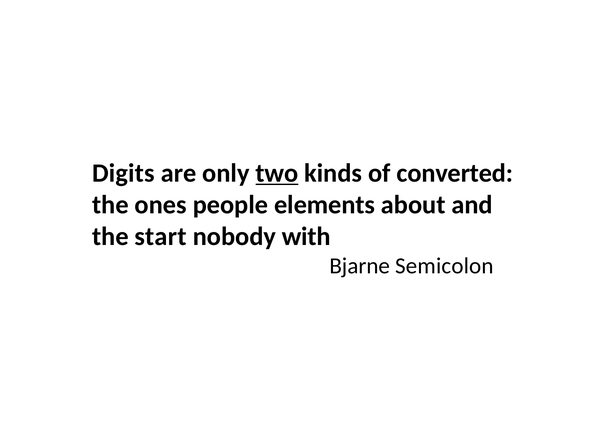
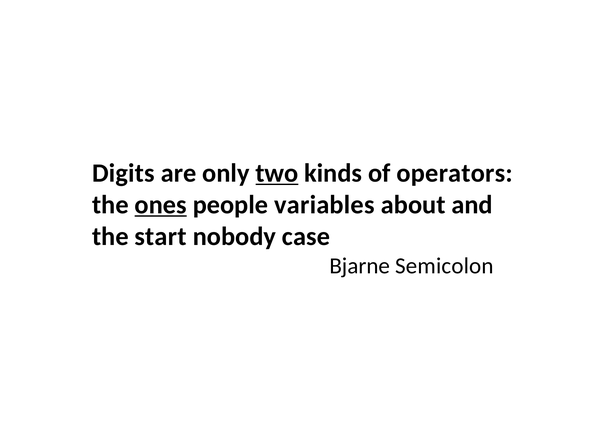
converted: converted -> operators (455, 173)
ones underline: none -> present (161, 205)
elements: elements -> variables (324, 205)
with: with -> case (306, 236)
